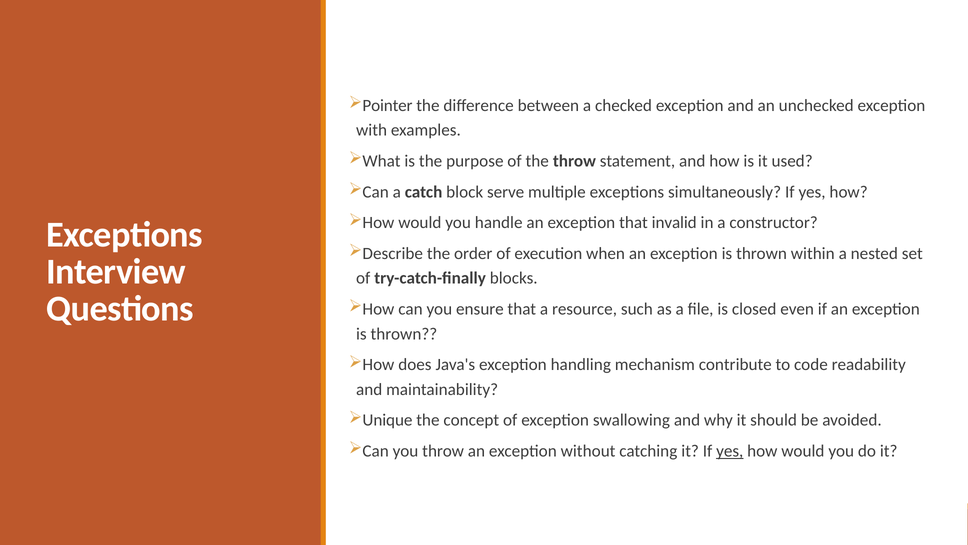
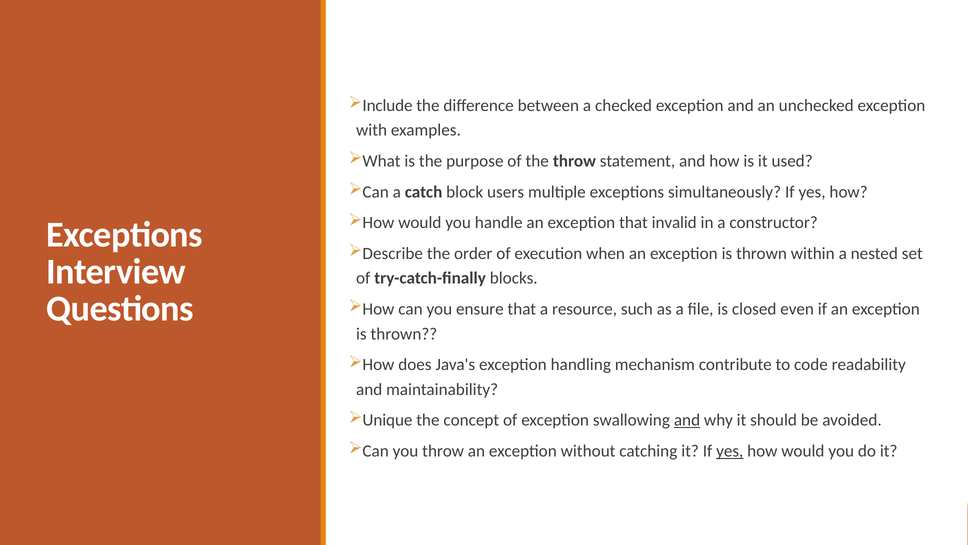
Pointer: Pointer -> Include (388, 105)
serve: serve -> users (506, 192)
and underline: none -> present (687, 420)
